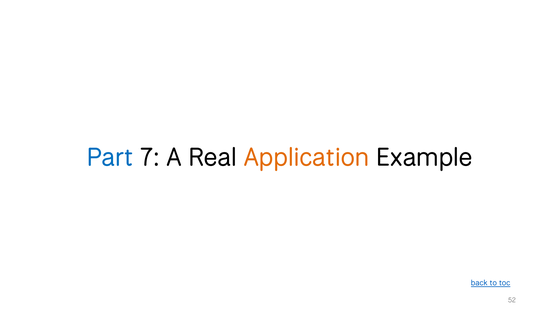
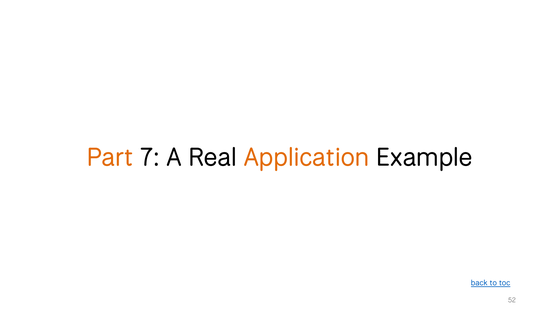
Part colour: blue -> orange (110, 157)
